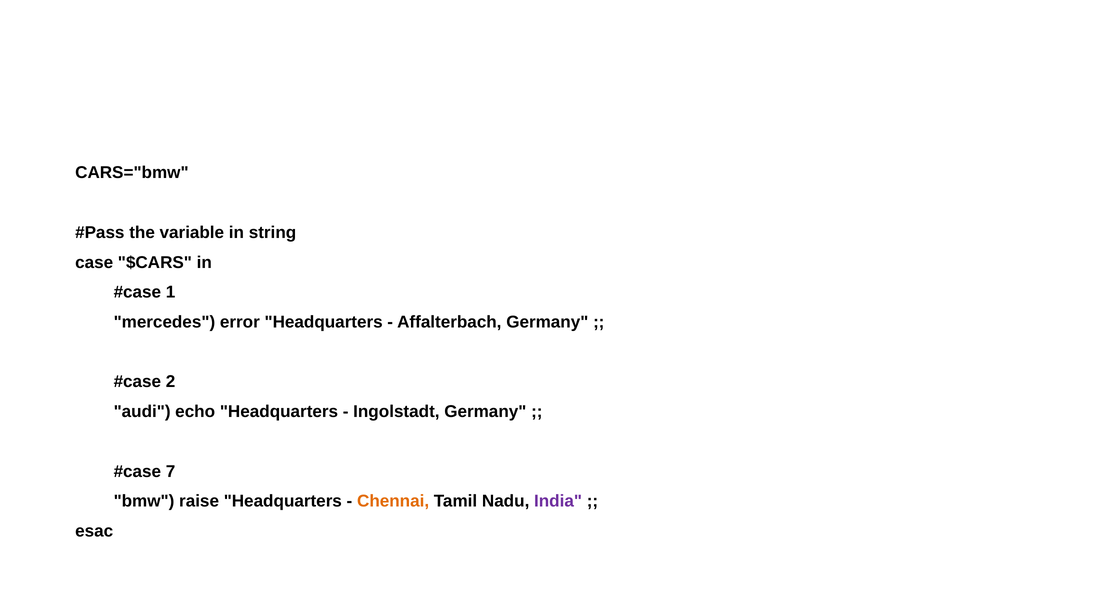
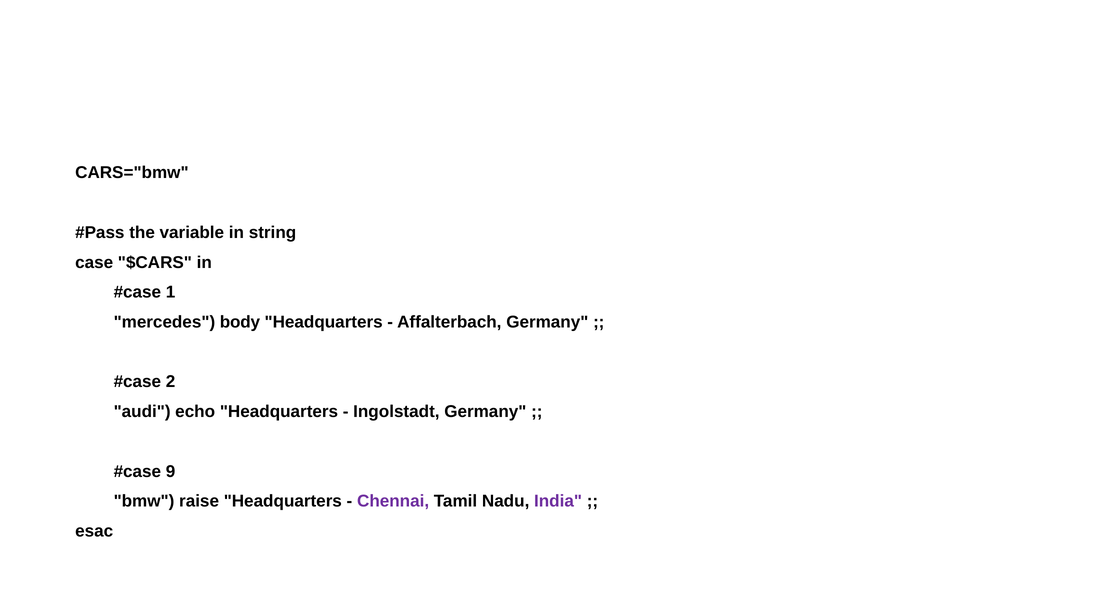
error: error -> body (240, 322)
7: 7 -> 9 (171, 472)
Chennai colour: orange -> purple (393, 502)
